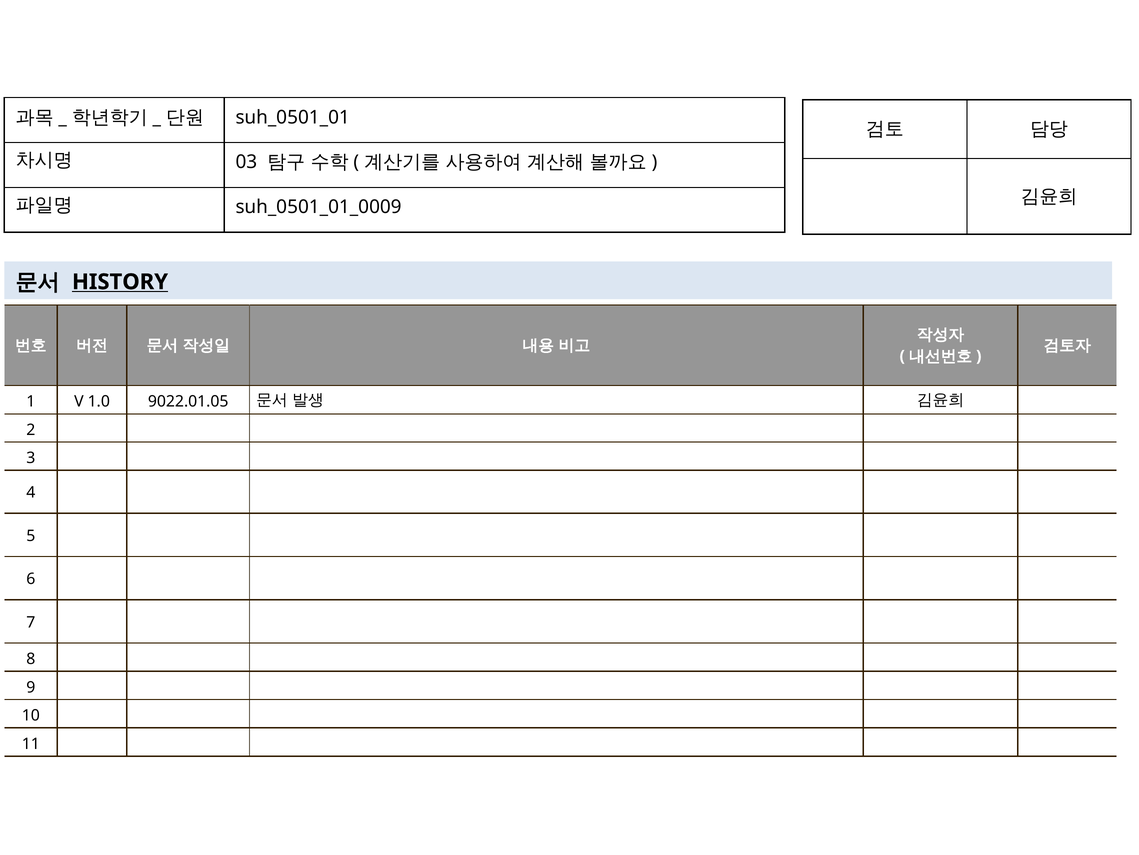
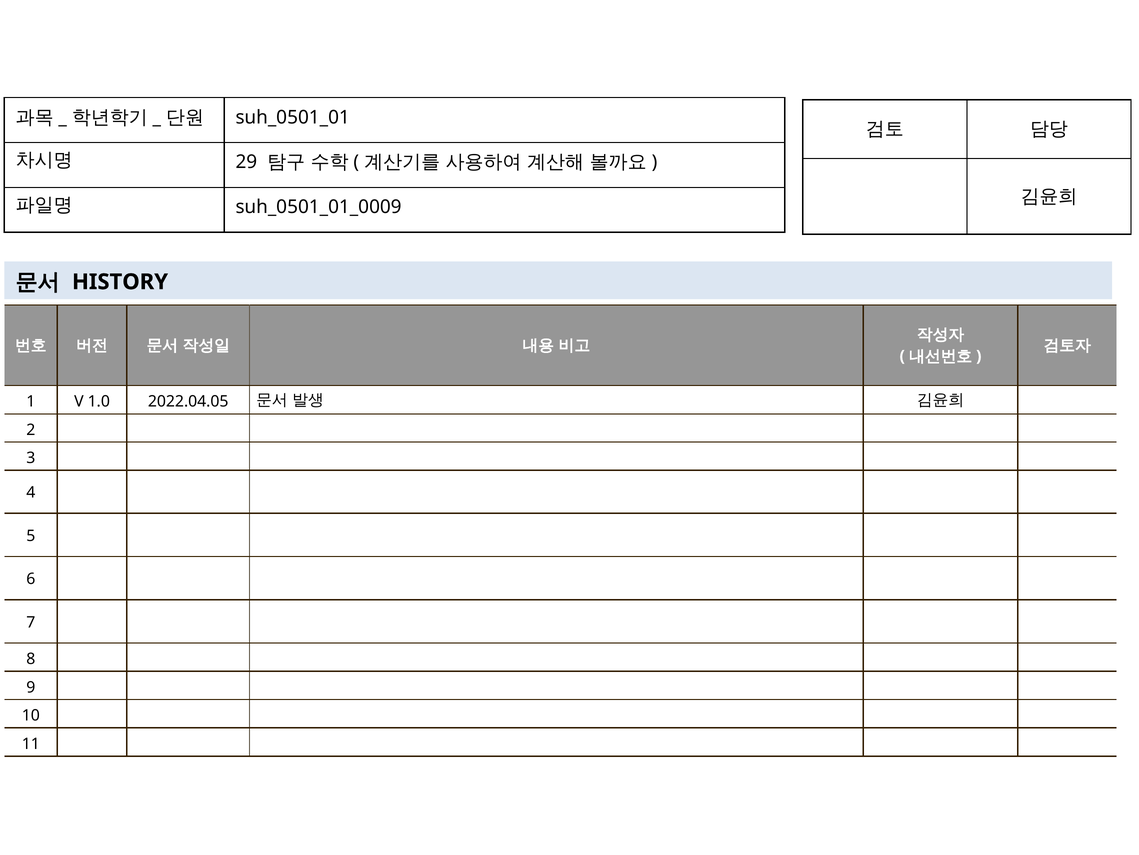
03: 03 -> 29 (246, 162)
HISTORY underline: present -> none (120, 282)
9022.01.05: 9022.01.05 -> 2022.04.05 (188, 401)
